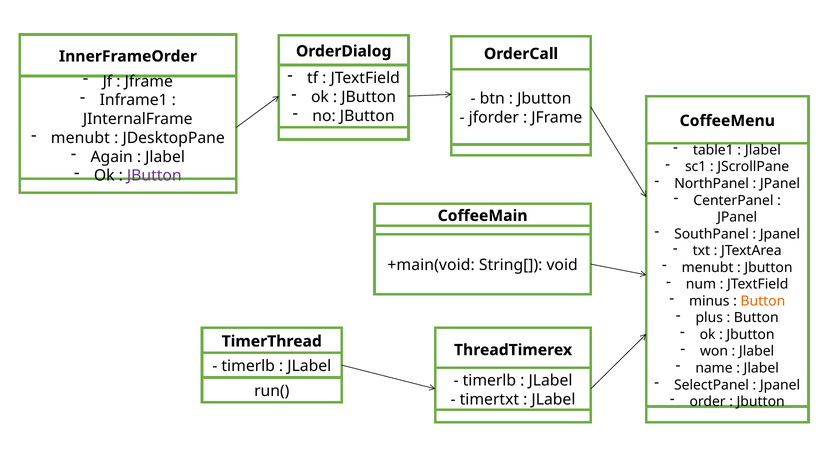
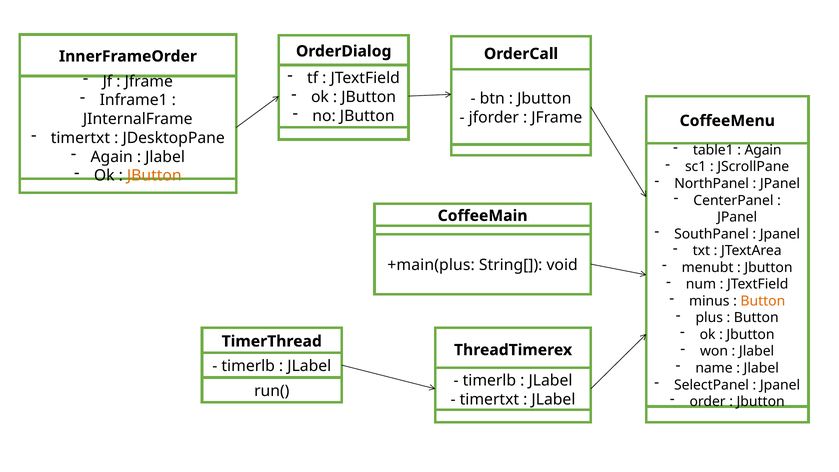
menubt: menubt -> timertxt (80, 138)
Jlabel: Jlabel -> Again (763, 150)
JButton colour: purple -> orange (154, 176)
+main(void: +main(void -> +main(plus (431, 265)
